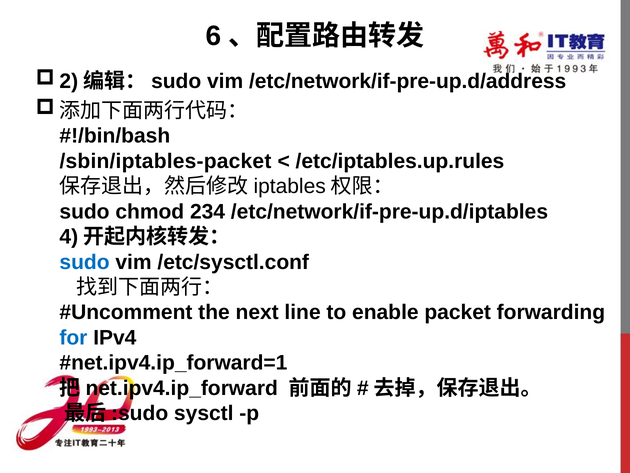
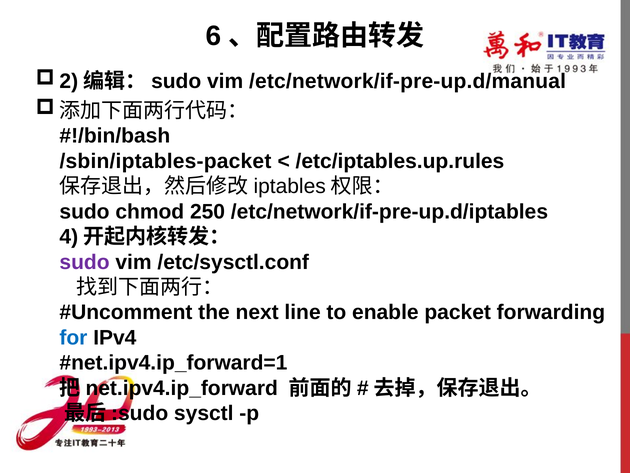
/etc/network/if-pre-up.d/address: /etc/network/if-pre-up.d/address -> /etc/network/if-pre-up.d/manual (408, 81)
234: 234 -> 250 (208, 211)
sudo colour: blue -> purple (85, 262)
